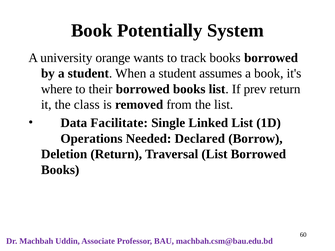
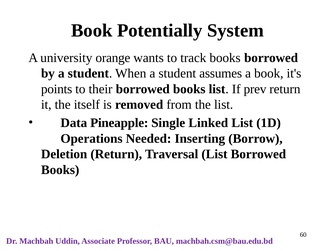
where: where -> points (57, 89)
class: class -> itself (87, 105)
Facilitate: Facilitate -> Pineapple (119, 123)
Declared: Declared -> Inserting (200, 139)
